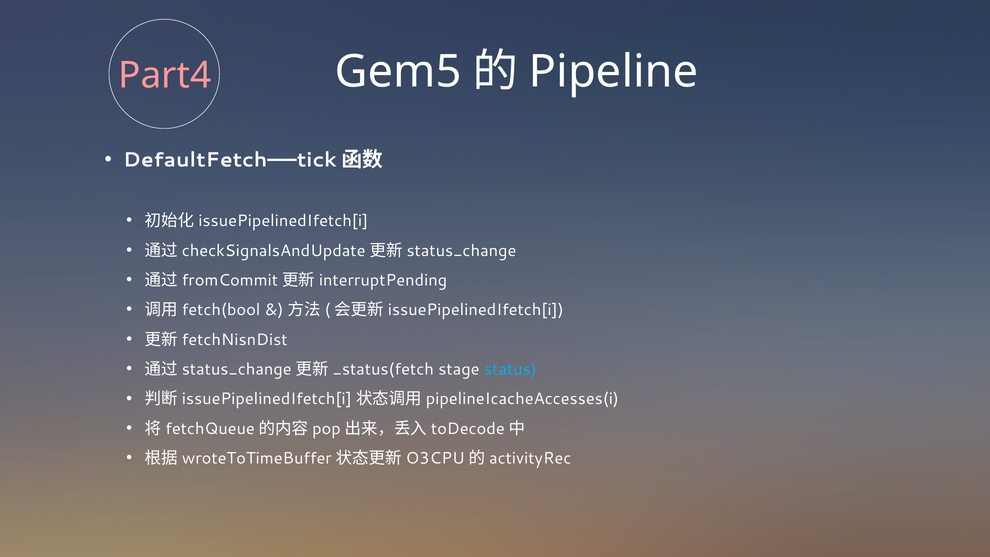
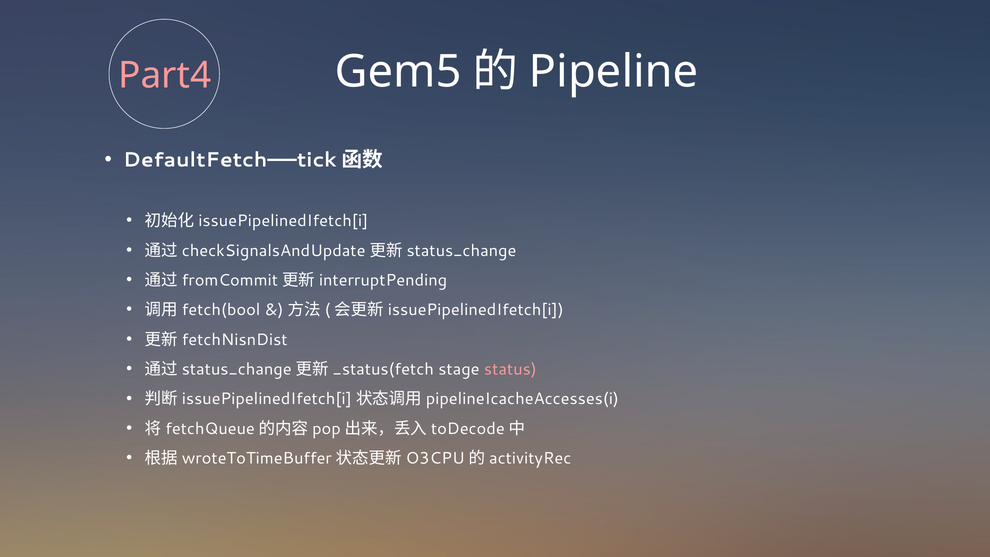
status colour: light blue -> pink (510, 369)
